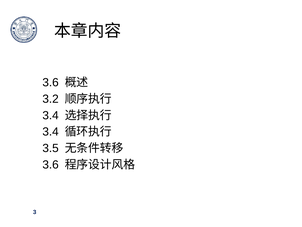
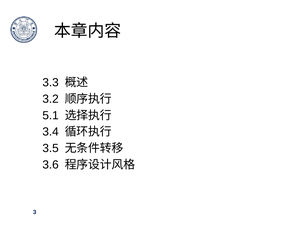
3.6: 3.6 -> 3.3 (51, 82)
3.4: 3.4 -> 5.1 (51, 115)
